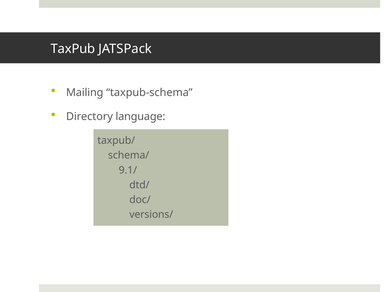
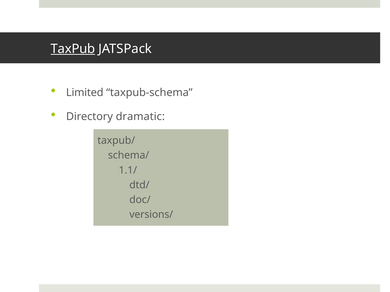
TaxPub underline: none -> present (73, 49)
Mailing: Mailing -> Limited (85, 93)
language: language -> dramatic (140, 117)
9.1/: 9.1/ -> 1.1/ (128, 170)
